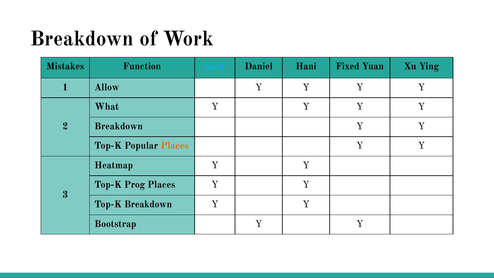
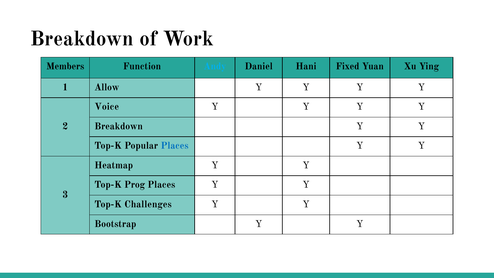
Mistakes: Mistakes -> Members (65, 66)
What: What -> Voice (107, 107)
Places colour: orange -> blue (175, 146)
Top-K Breakdown: Breakdown -> Challenges (148, 204)
